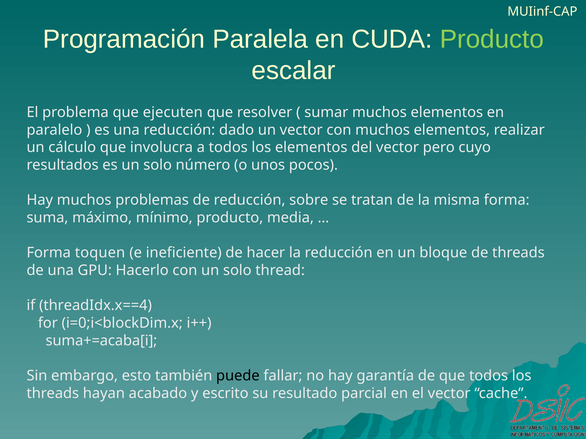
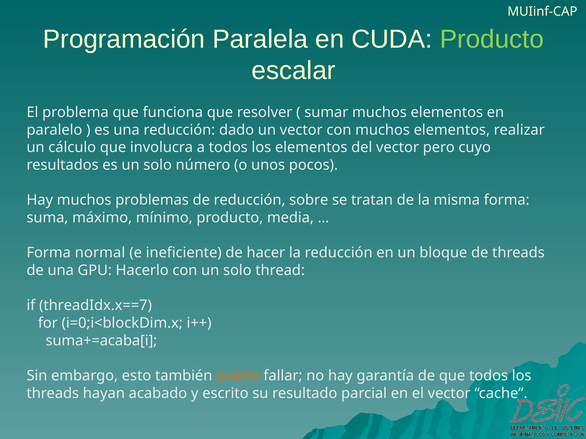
ejecuten: ejecuten -> funciona (173, 112)
toquen: toquen -> normal (100, 253)
threadIdx.x==4: threadIdx.x==4 -> threadIdx.x==7 (95, 306)
puede colour: black -> orange (238, 376)
